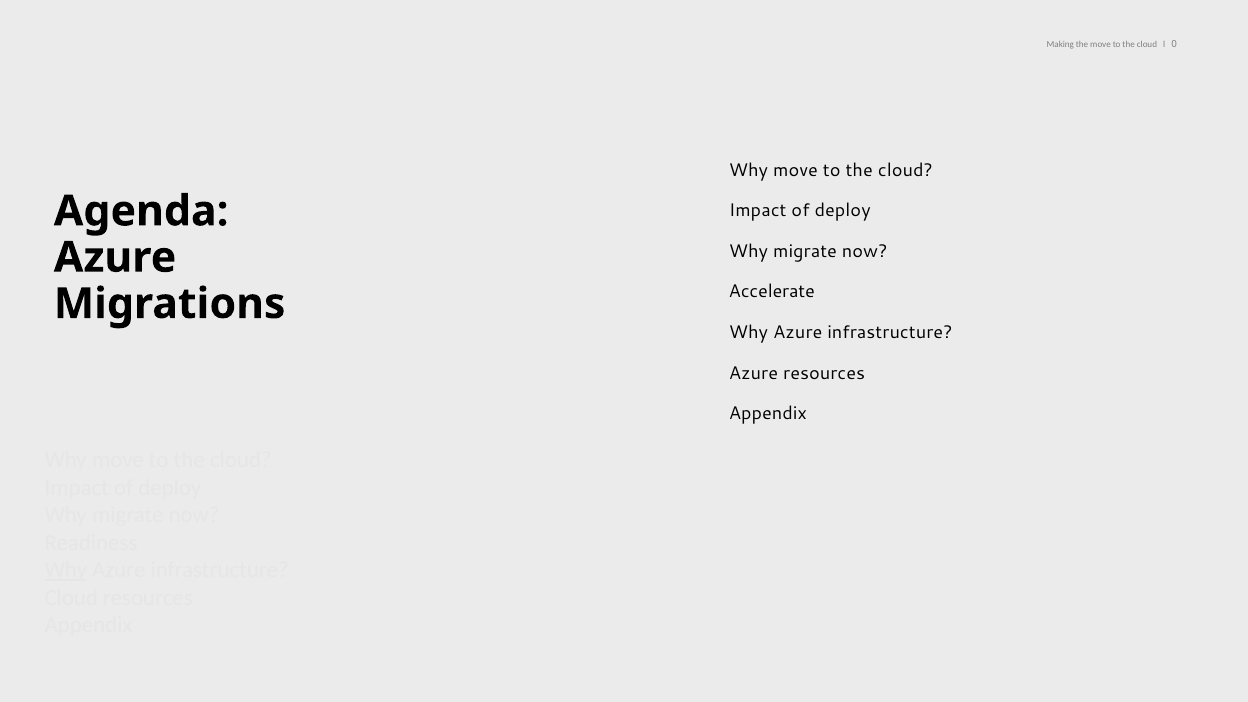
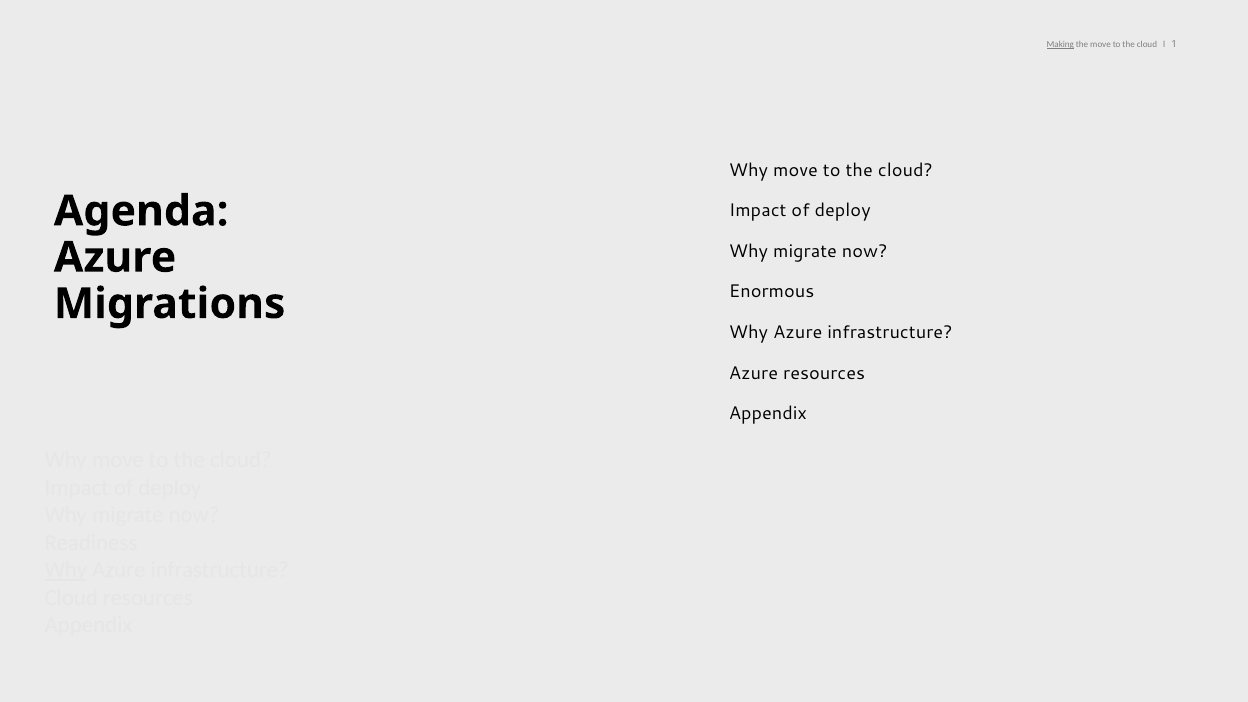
Making underline: none -> present (1060, 45)
0: 0 -> 1 (1174, 44)
Accelerate: Accelerate -> Enormous (772, 292)
